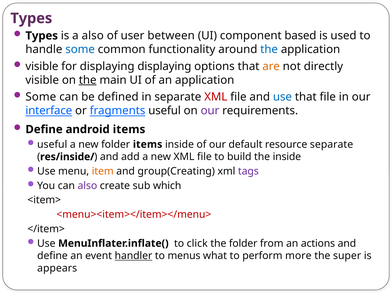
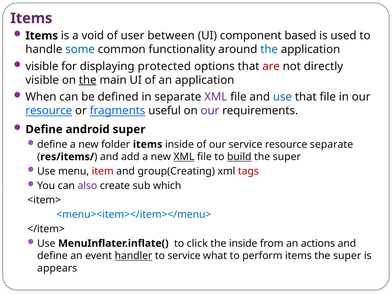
Types: Types -> Items (31, 18)
Types: Types -> Items (42, 36)
a also: also -> void (93, 36)
displaying displaying: displaying -> protected (164, 66)
are colour: orange -> red (271, 66)
Some: Some -> When (41, 97)
XML colour: red -> purple (216, 97)
interface: interface -> resource (49, 111)
android items: items -> super (129, 129)
useful: useful -> define (52, 144)
our default: default -> service (245, 144)
res/inside/: res/inside/ -> res/items/ (67, 157)
XML underline: none -> present (184, 157)
build underline: none -> present (239, 157)
inside: inside -> super (287, 157)
item colour: orange -> red (103, 171)
tags colour: purple -> red (248, 171)
<menu><item></item></menu> colour: red -> blue (134, 215)
the folder: folder -> inside (243, 243)
to menus: menus -> service (184, 256)
perform more: more -> items (298, 256)
